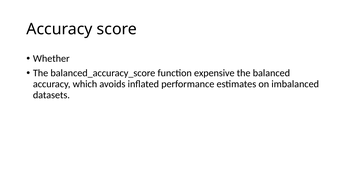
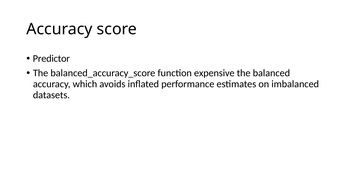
Whether: Whether -> Predictor (51, 59)
